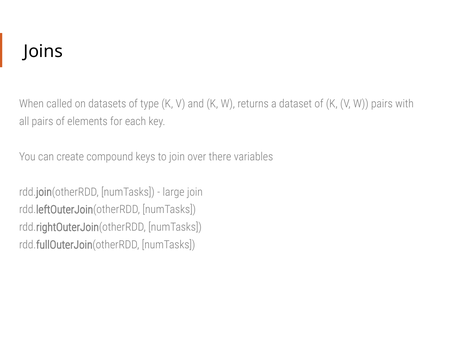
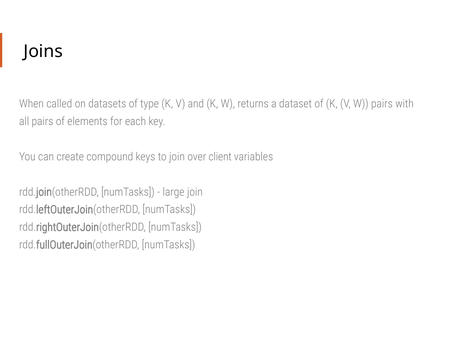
there: there -> client (220, 157)
